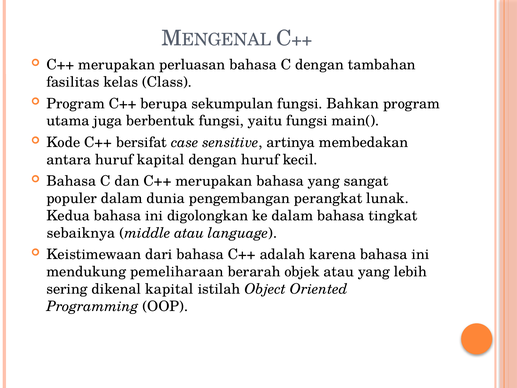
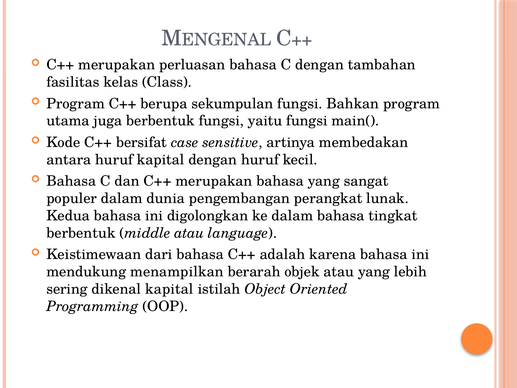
sebaiknya: sebaiknya -> berbentuk (81, 233)
pemeliharaan: pemeliharaan -> menampilkan (177, 272)
